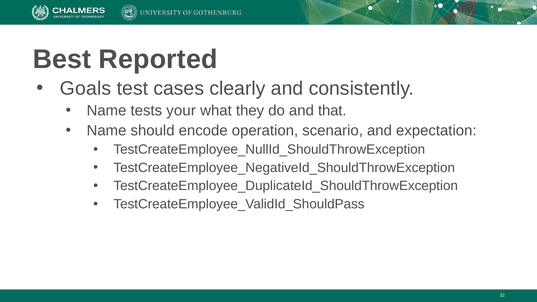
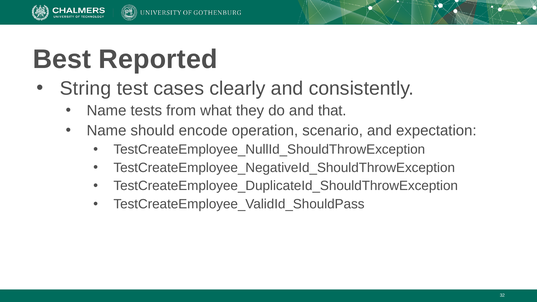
Goals: Goals -> String (86, 88)
your: your -> from (181, 111)
